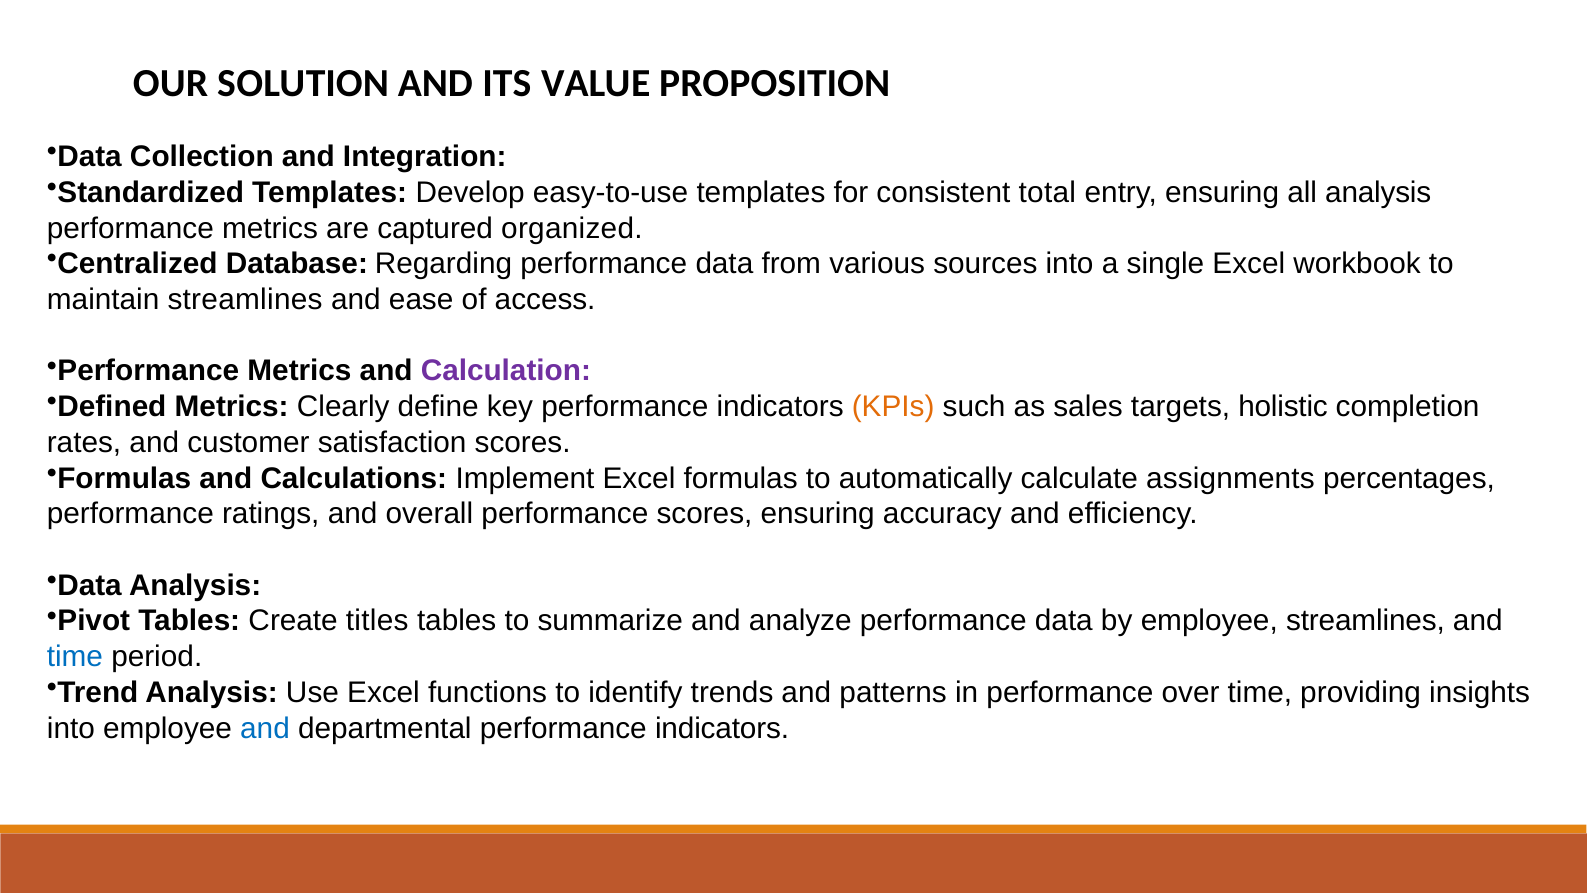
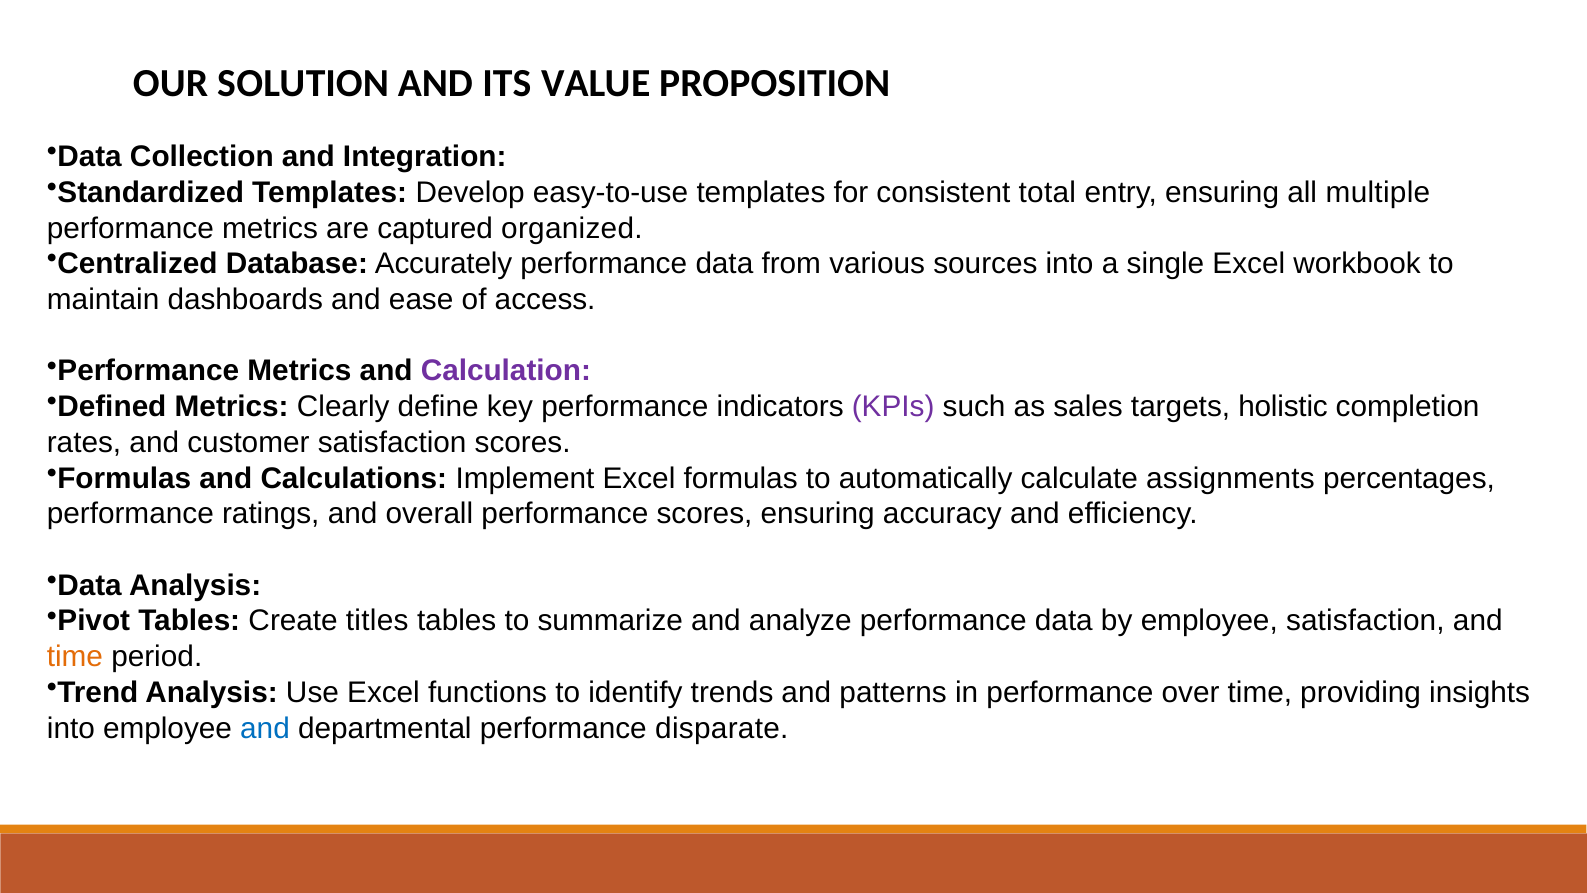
all analysis: analysis -> multiple (1378, 192)
Regarding: Regarding -> Accurately (444, 264)
maintain streamlines: streamlines -> dashboards (245, 300)
KPIs colour: orange -> purple (893, 407)
employee streamlines: streamlines -> satisfaction (1365, 621)
time colour: blue -> orange (75, 657)
departmental performance indicators: indicators -> disparate (722, 728)
